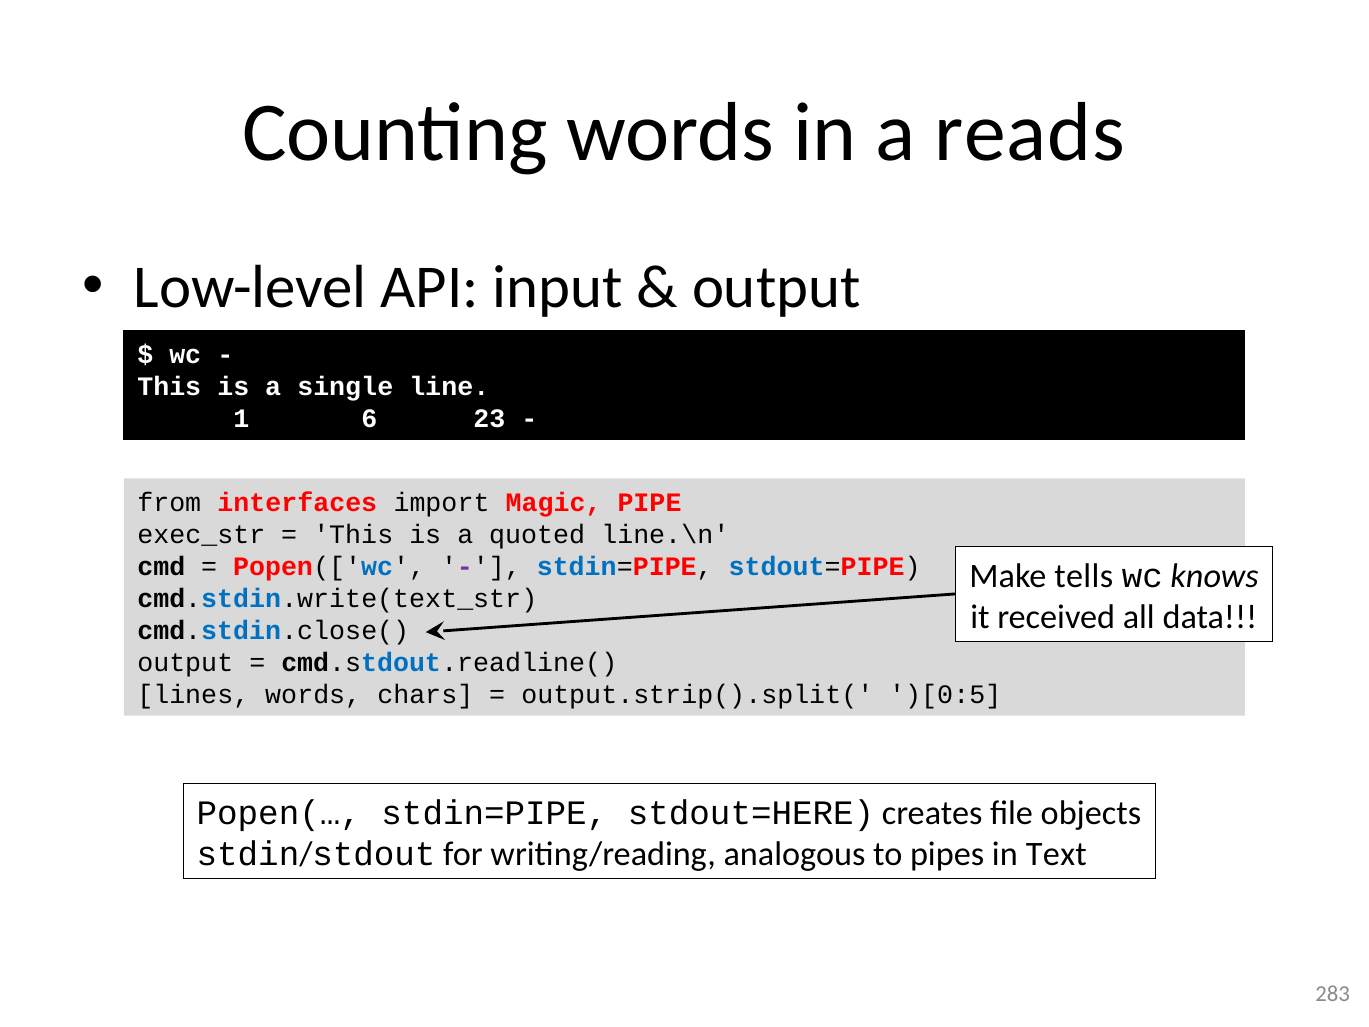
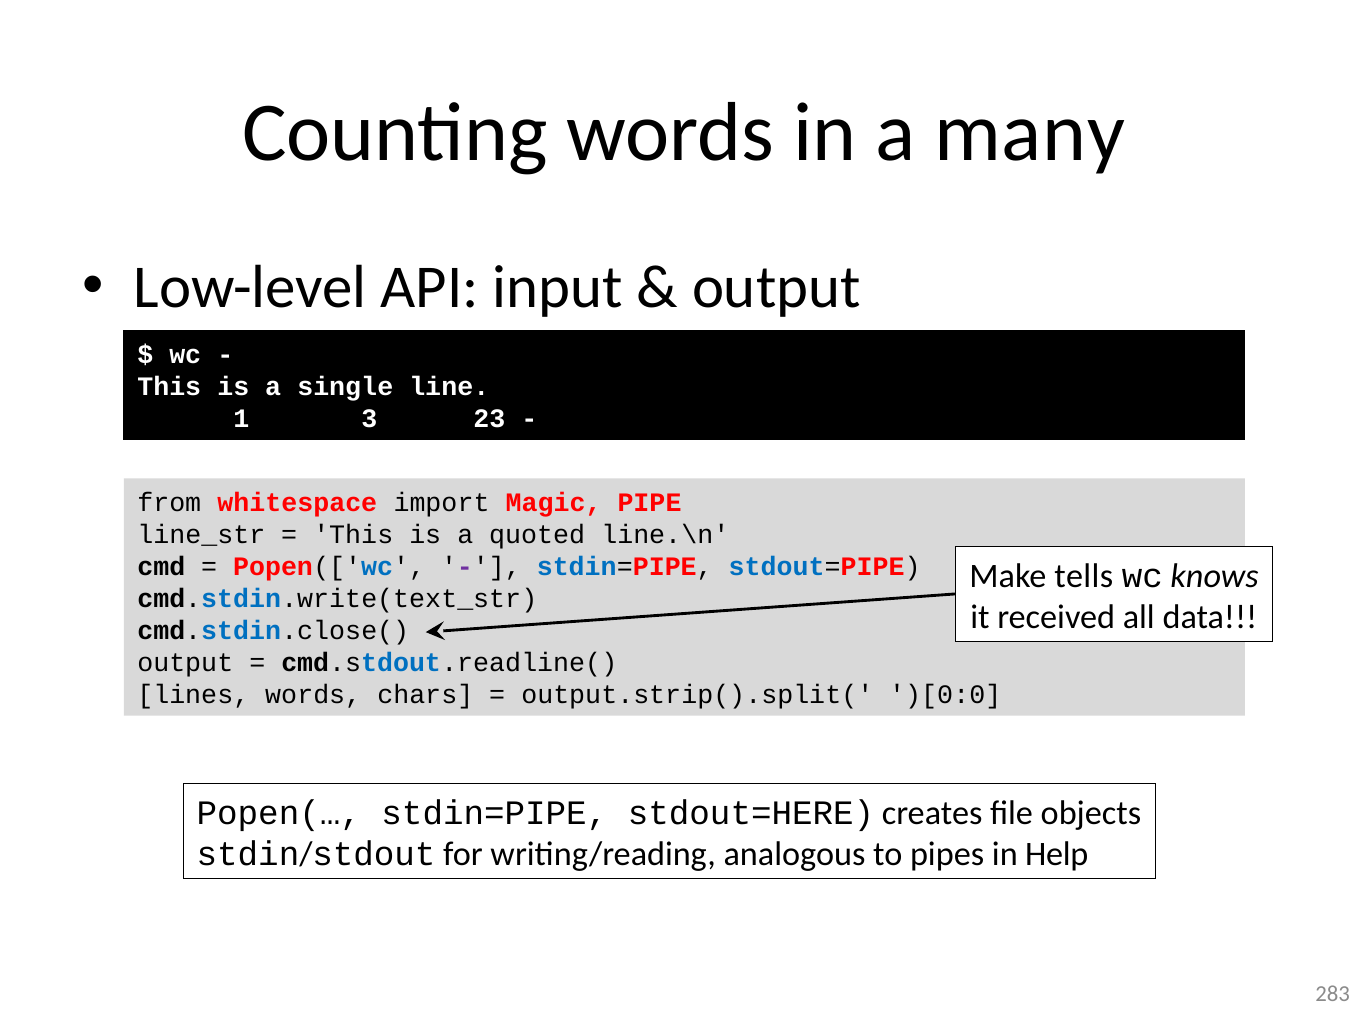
reads: reads -> many (1029, 133)
6: 6 -> 3 (369, 419)
interfaces: interfaces -> whitespace (297, 503)
exec_str: exec_str -> line_str (201, 535)
)[0:5: )[0:5 -> )[0:0 (945, 695)
Text: Text -> Help (1057, 854)
